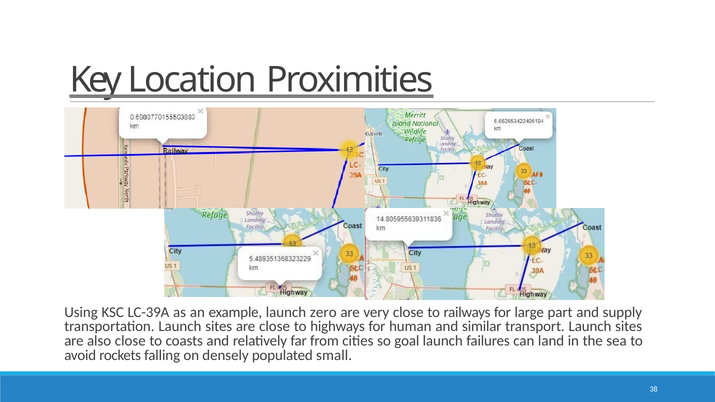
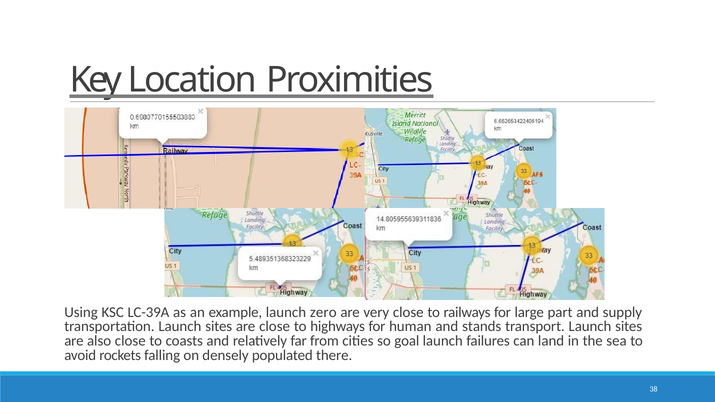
similar: similar -> stands (482, 327)
small: small -> there (334, 355)
